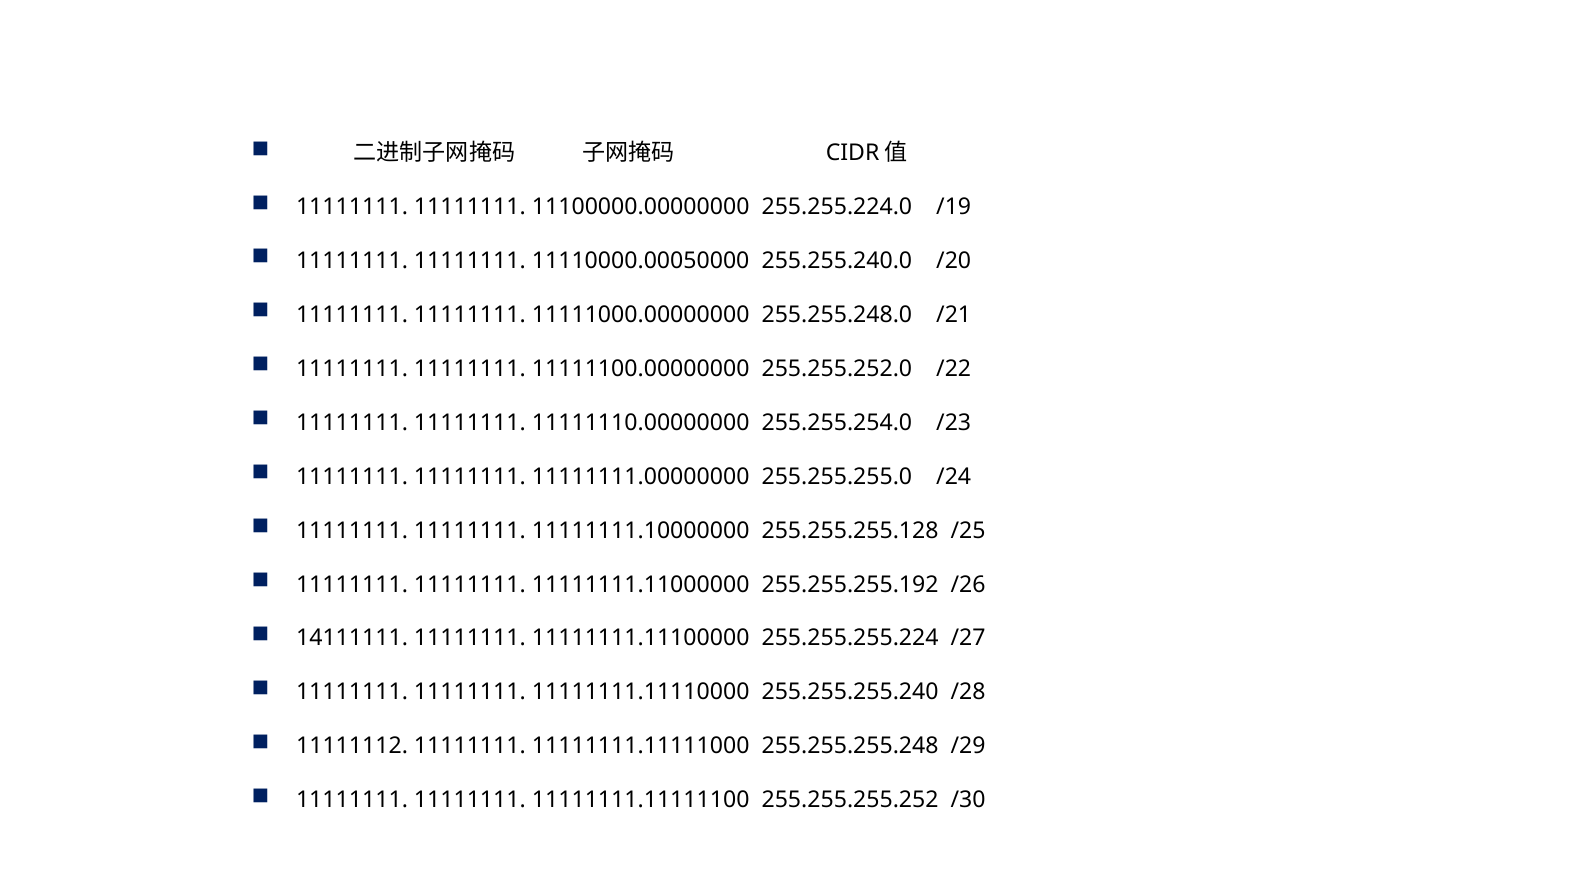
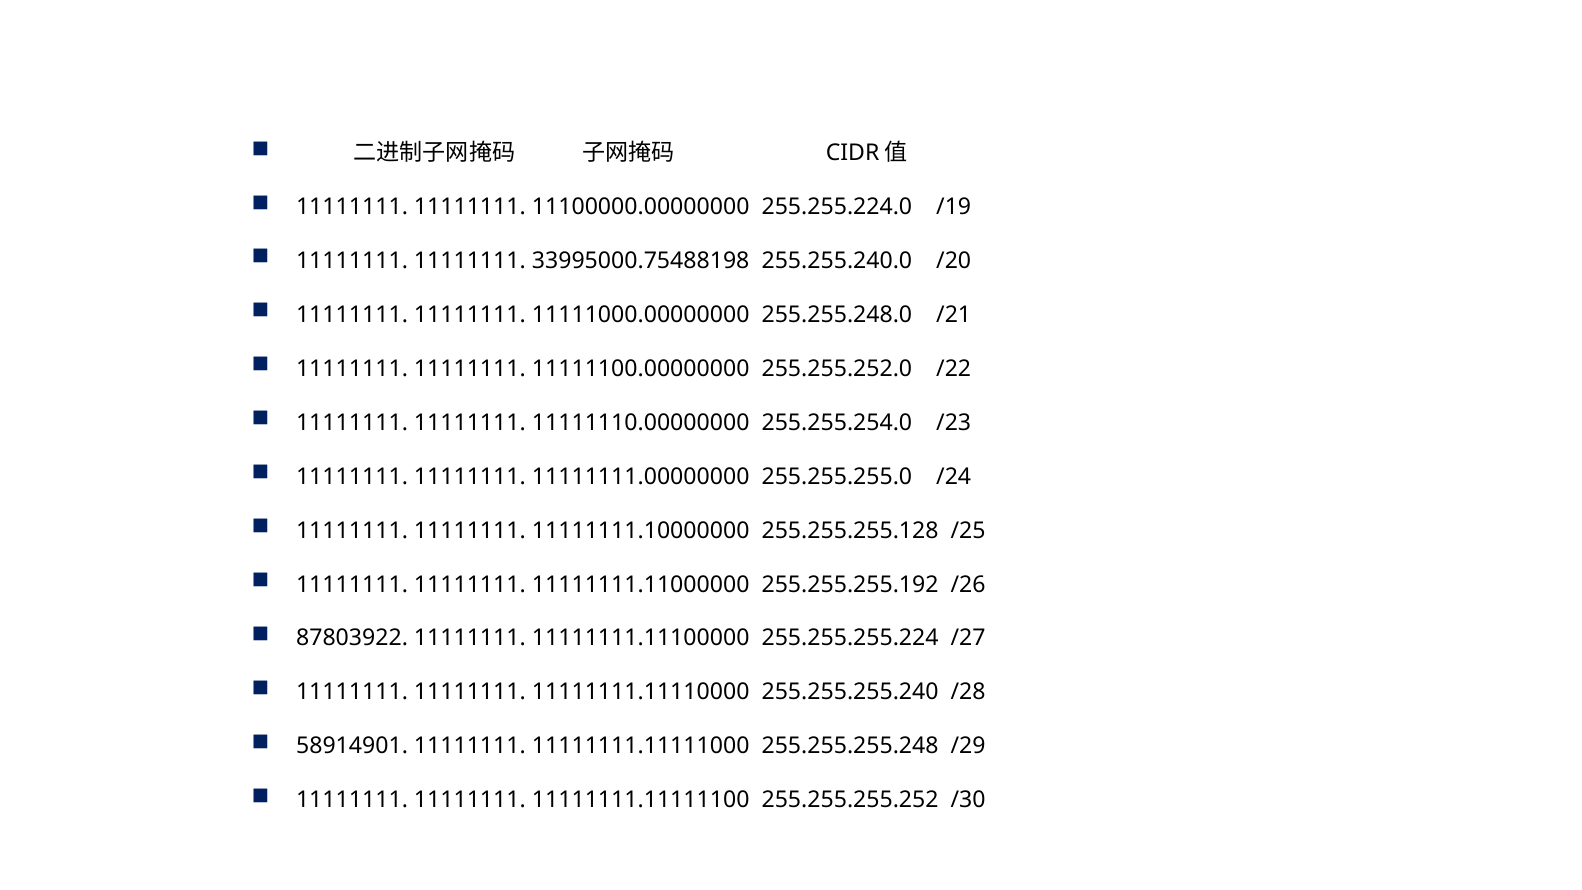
11110000.00050000: 11110000.00050000 -> 33995000.75488198 (641, 261)
14111111: 14111111 -> 87803922 (352, 638)
11111112: 11111112 -> 58914901 (352, 746)
